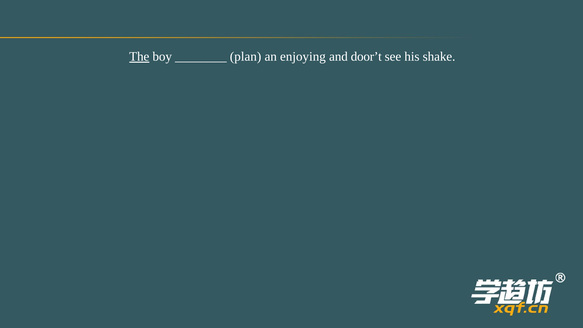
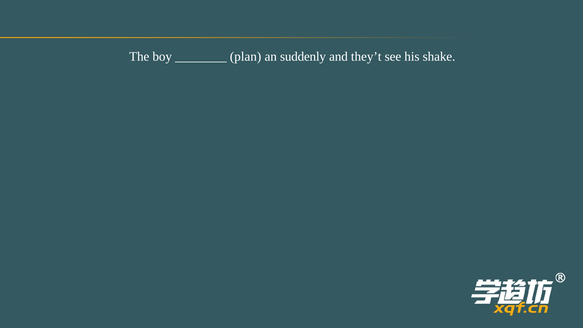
The underline: present -> none (139, 57)
enjoying: enjoying -> suddenly (303, 57)
door’t: door’t -> they’t (366, 57)
